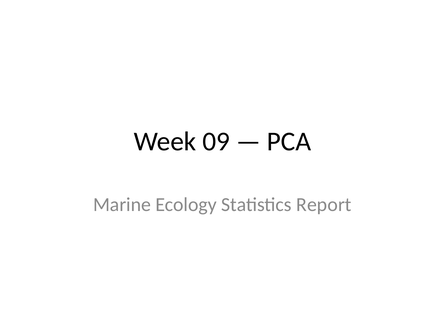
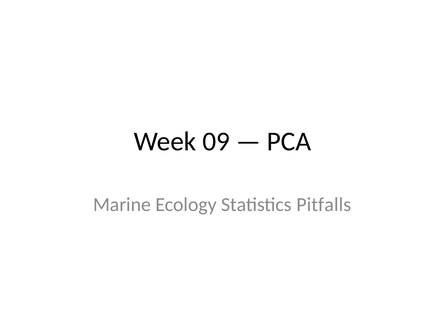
Report: Report -> Pitfalls (324, 205)
